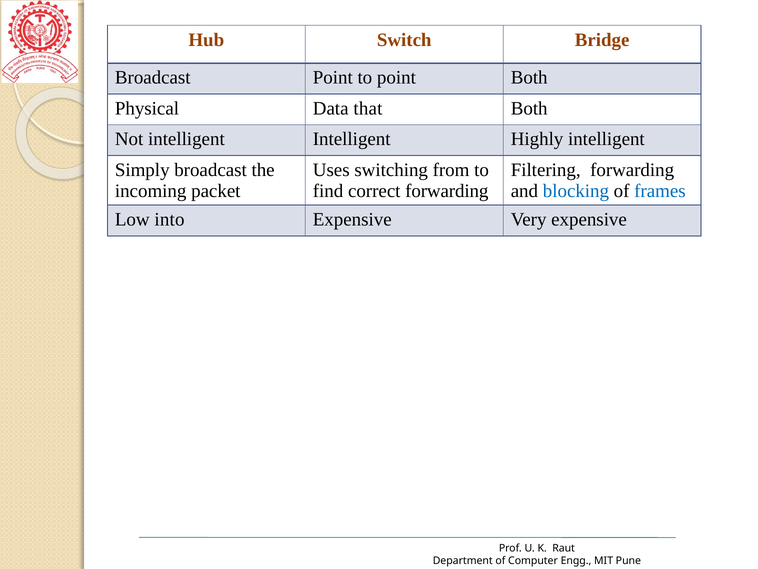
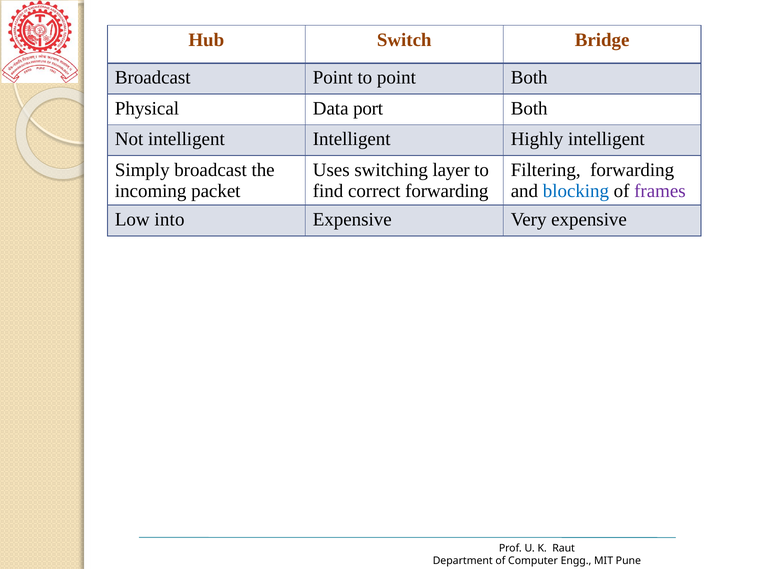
that: that -> port (368, 108)
from: from -> layer (451, 170)
frames colour: blue -> purple (660, 191)
